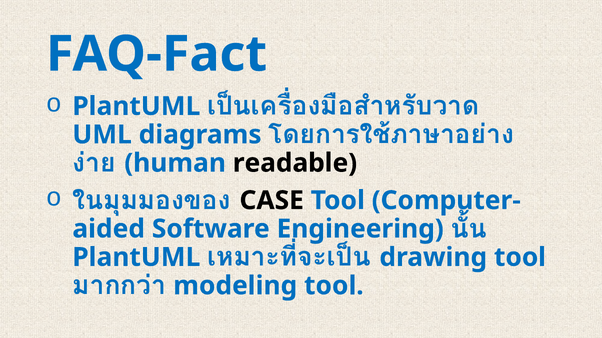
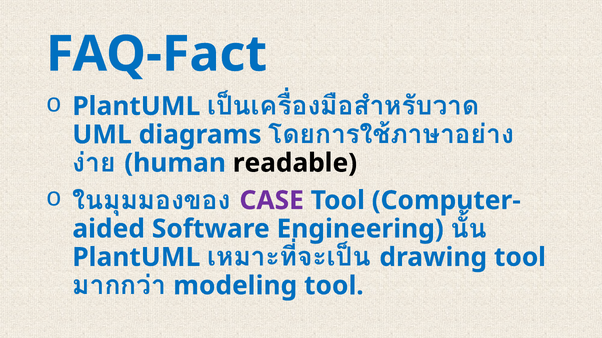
CASE colour: black -> purple (272, 201)
